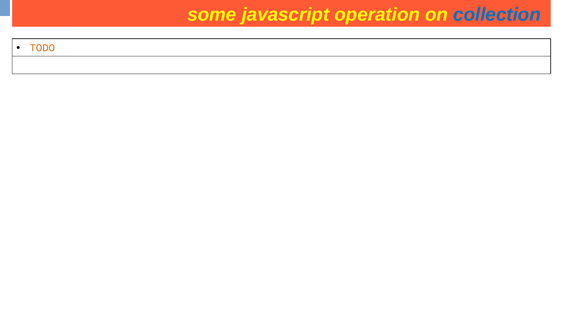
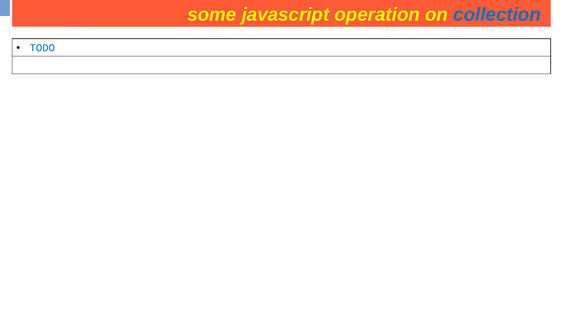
TODO colour: orange -> blue (42, 48)
